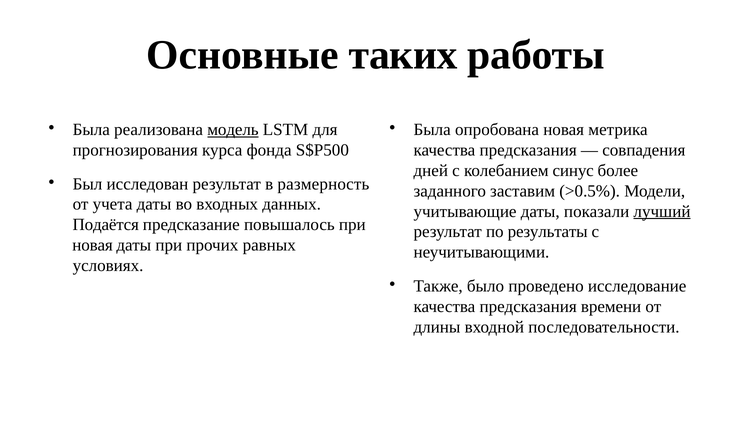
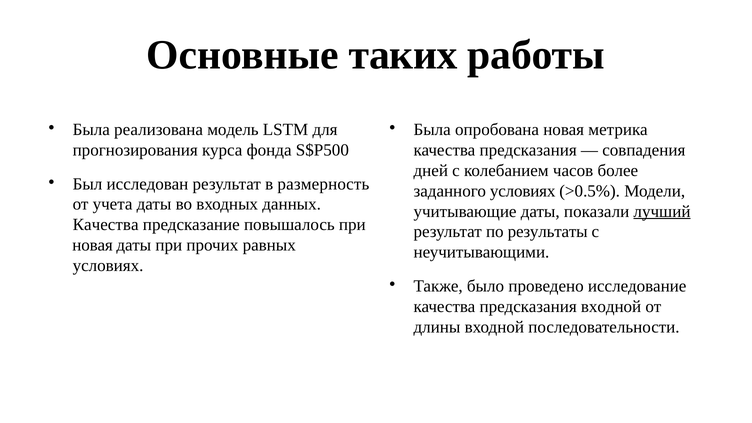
модель underline: present -> none (233, 130)
синус: синус -> часов (573, 170)
заданного заставим: заставим -> условиях (523, 191)
Подаётся: Подаётся -> Качества (106, 225)
предсказания времени: времени -> входной (611, 307)
